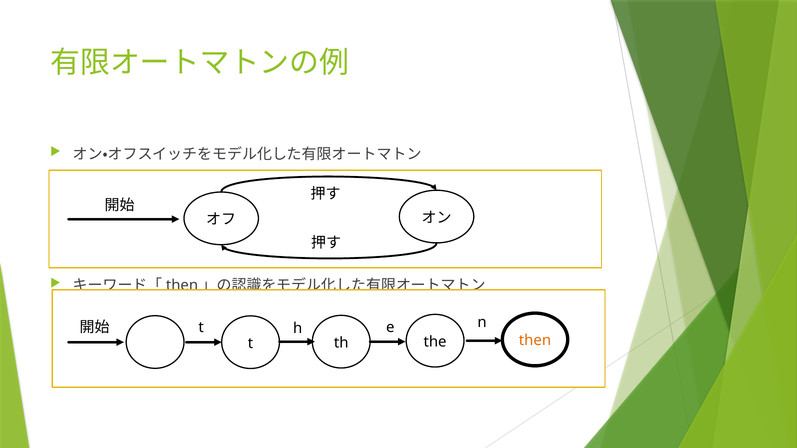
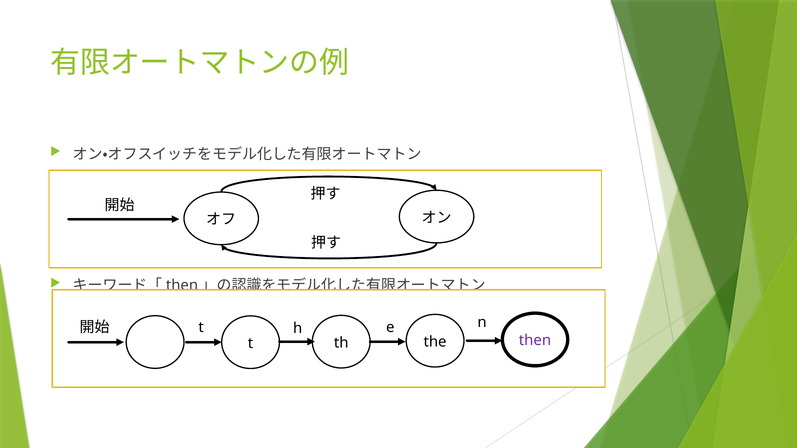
then colour: orange -> purple (535, 341)
